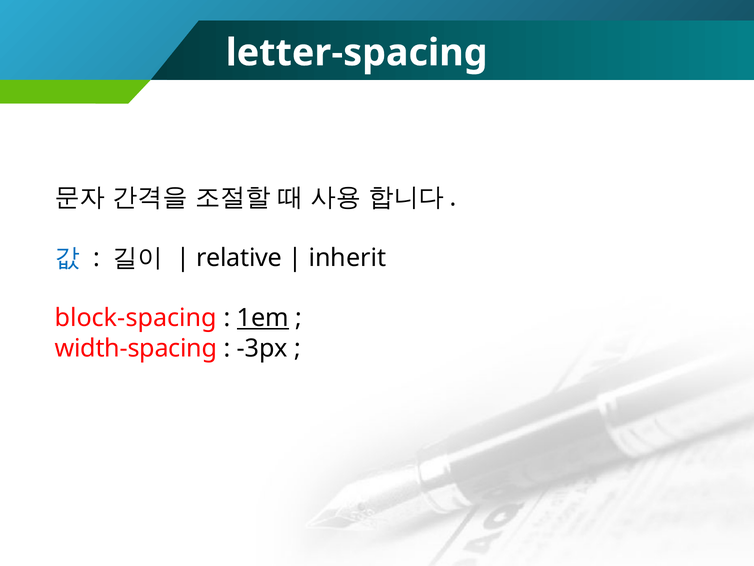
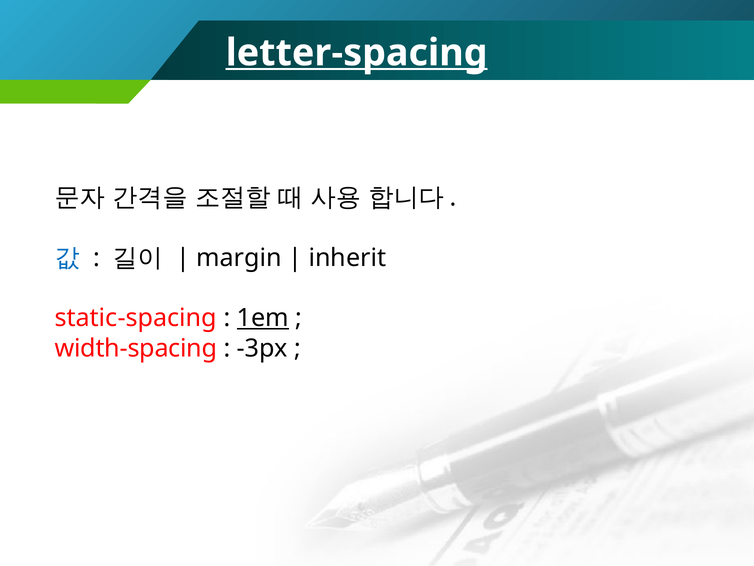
letter-spacing underline: none -> present (357, 53)
relative: relative -> margin (239, 258)
block-spacing: block-spacing -> static-spacing (136, 318)
